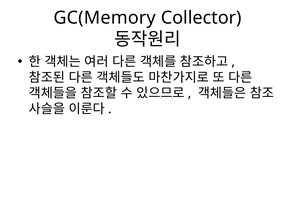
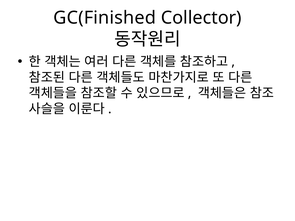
GC(Memory: GC(Memory -> GC(Finished (105, 18)
